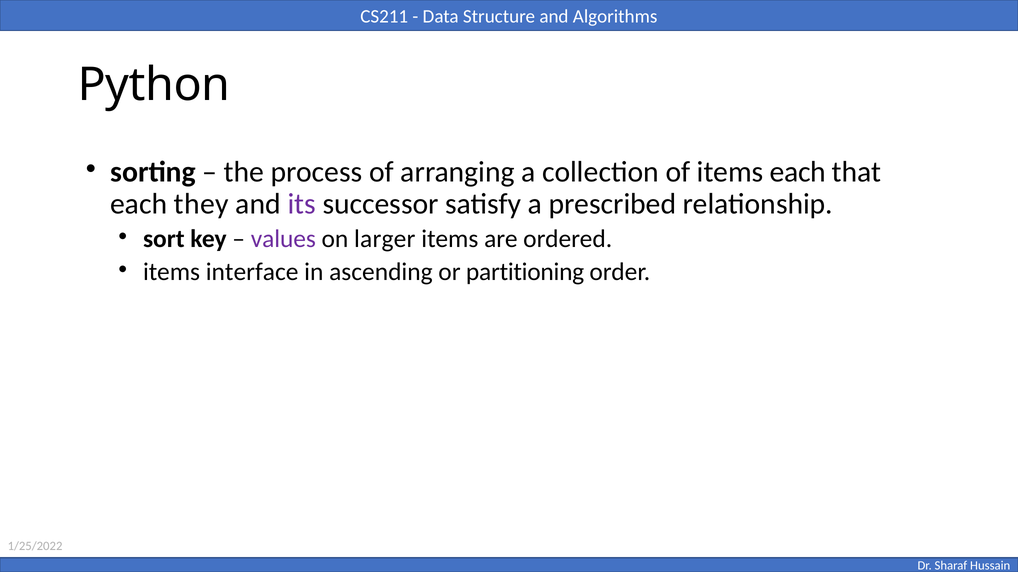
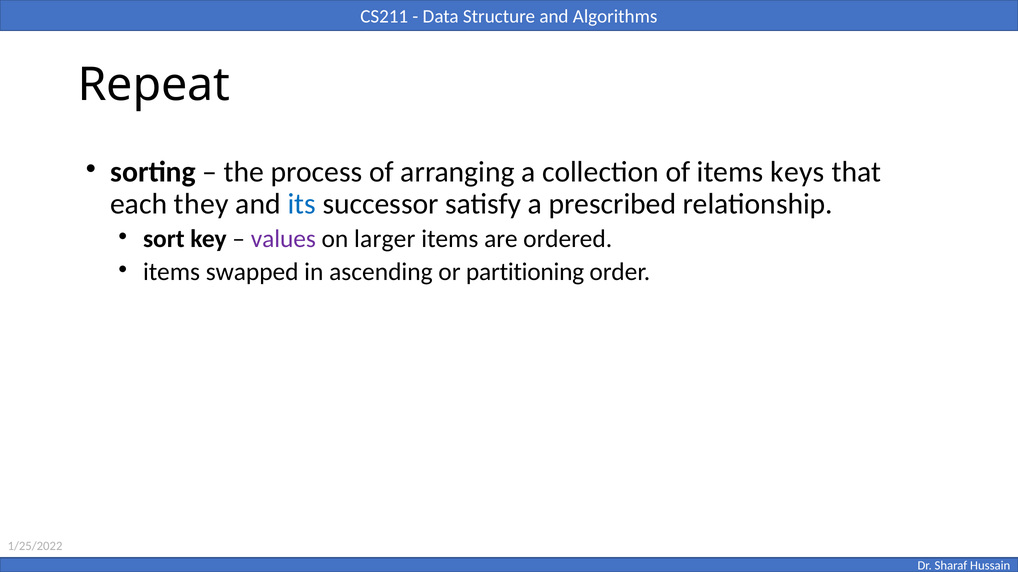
Python: Python -> Repeat (154, 85)
items each: each -> keys (797, 172)
its colour: purple -> blue (302, 204)
interface: interface -> swapped (252, 272)
